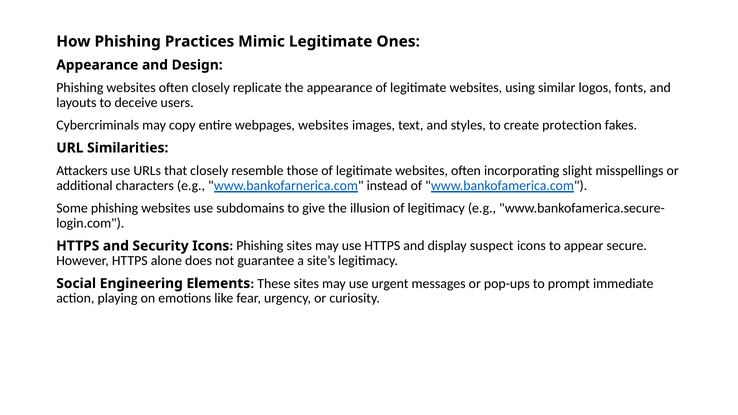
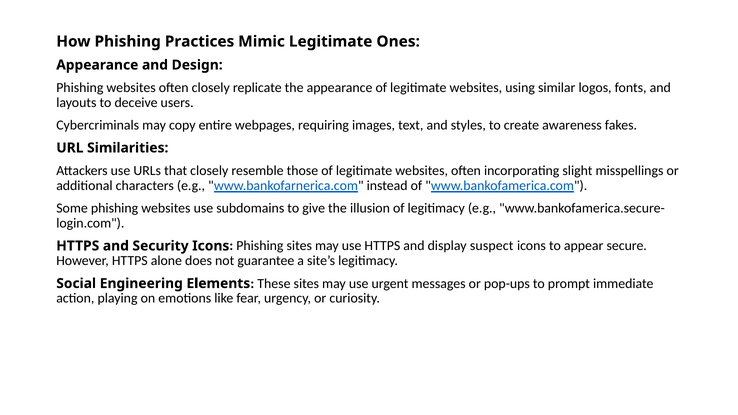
webpages websites: websites -> requiring (323, 125)
protection: protection -> awareness (572, 125)
